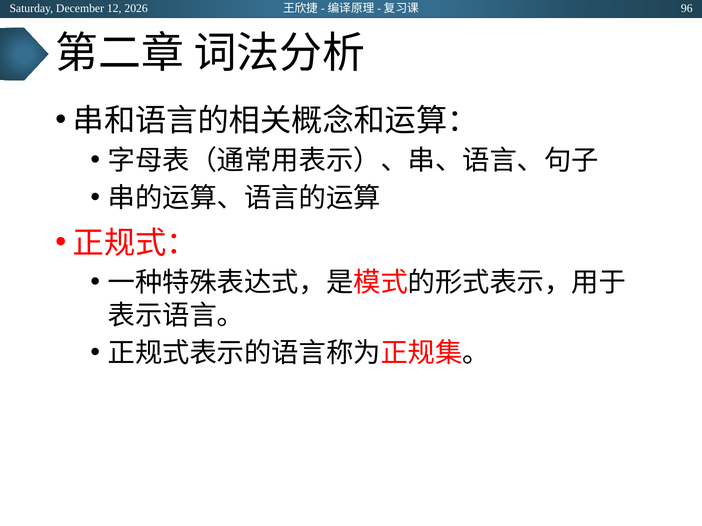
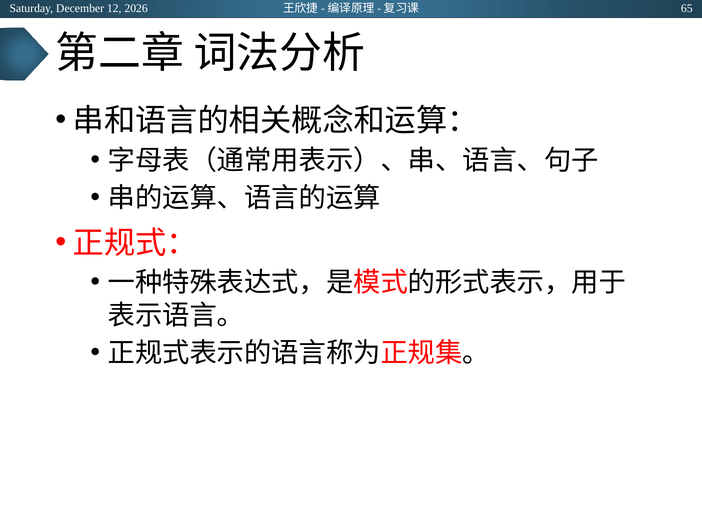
96: 96 -> 65 (687, 9)
